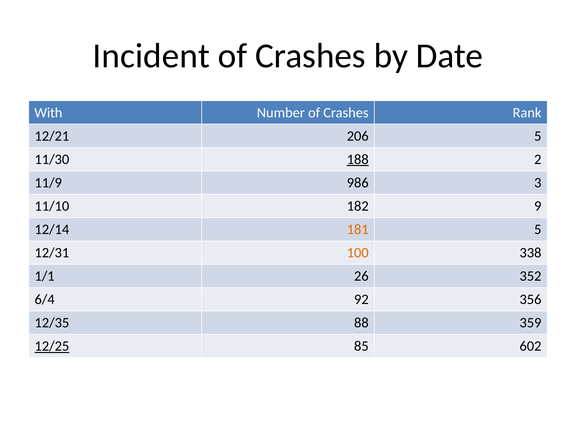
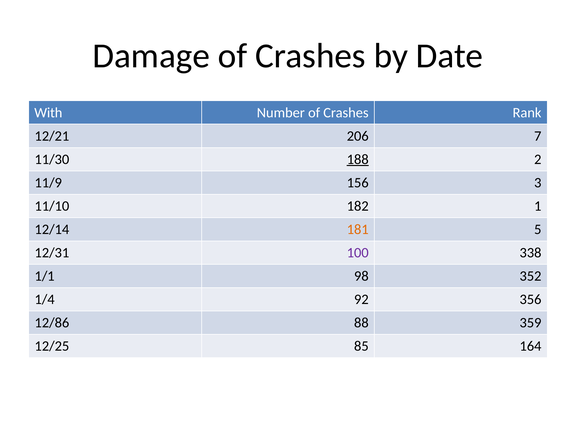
Incident: Incident -> Damage (151, 56)
206 5: 5 -> 7 (538, 136)
986: 986 -> 156 (358, 183)
9: 9 -> 1 (538, 206)
100 colour: orange -> purple (358, 253)
26: 26 -> 98 (361, 276)
6/4: 6/4 -> 1/4 (45, 300)
12/35: 12/35 -> 12/86 (52, 323)
12/25 underline: present -> none (52, 346)
602: 602 -> 164 (531, 346)
